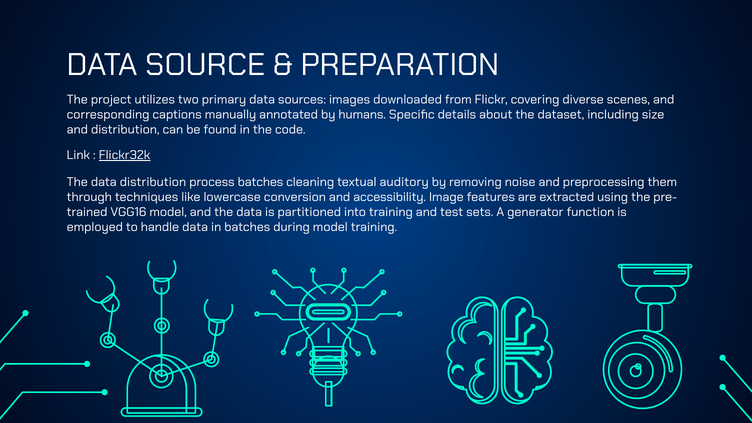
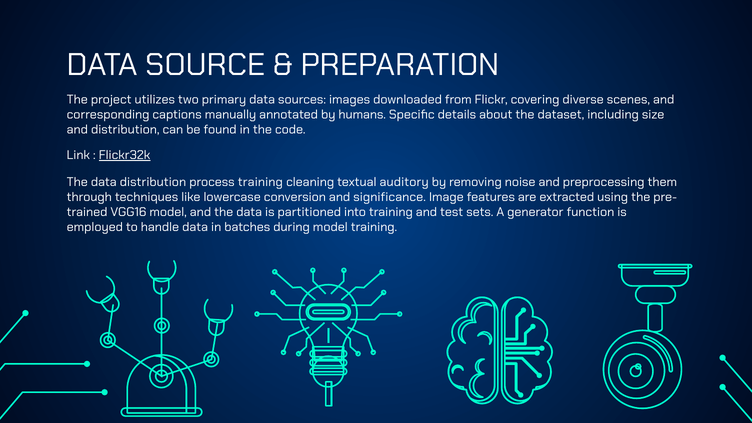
process batches: batches -> training (260, 182)
accessibility: accessibility -> significance (390, 197)
